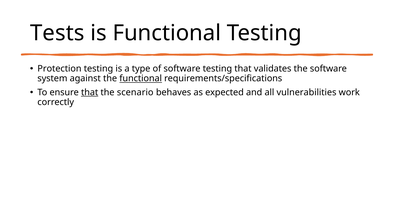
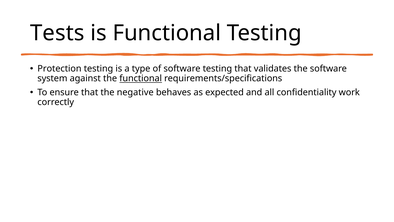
that underline: present -> none (90, 92)
scenario: scenario -> negative (135, 92)
vulnerabilities: vulnerabilities -> confidentiality (307, 92)
